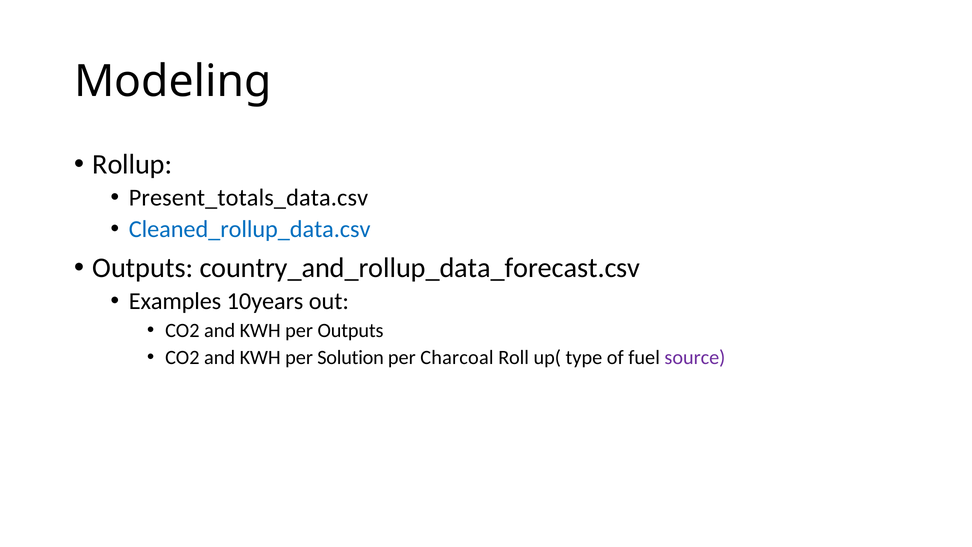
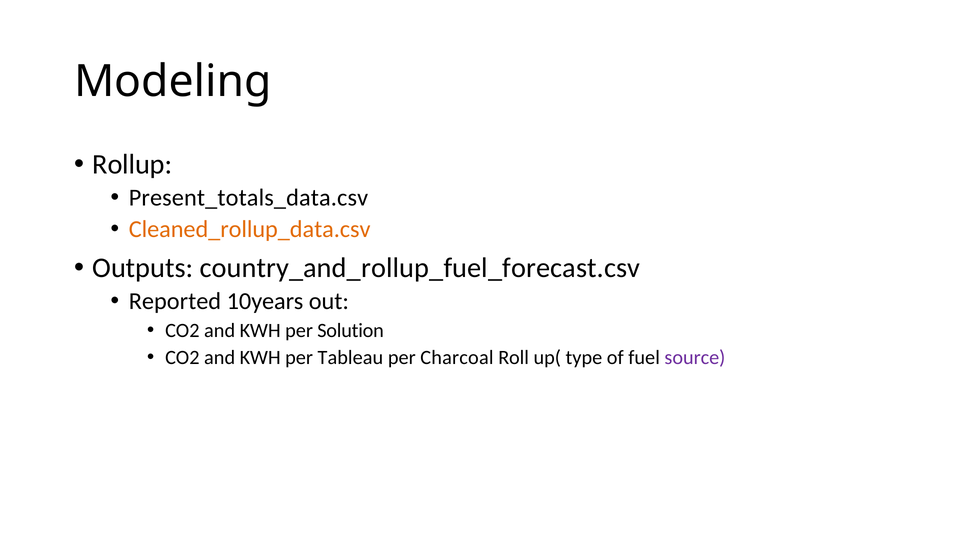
Cleaned_rollup_data.csv colour: blue -> orange (250, 229)
country_and_rollup_data_forecast.csv: country_and_rollup_data_forecast.csv -> country_and_rollup_fuel_forecast.csv (420, 268)
Examples: Examples -> Reported (175, 301)
per Outputs: Outputs -> Solution (351, 330)
Solution: Solution -> Tableau (350, 357)
